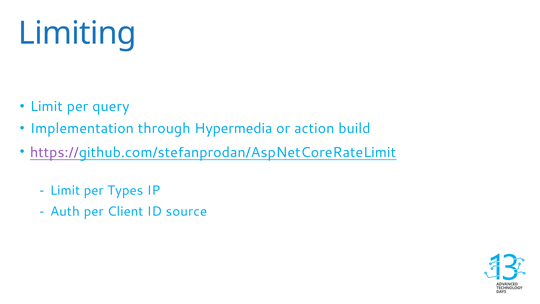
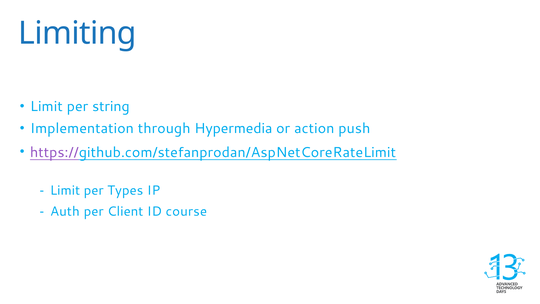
query: query -> string (111, 106)
build: build -> push (354, 128)
source: source -> course (186, 211)
